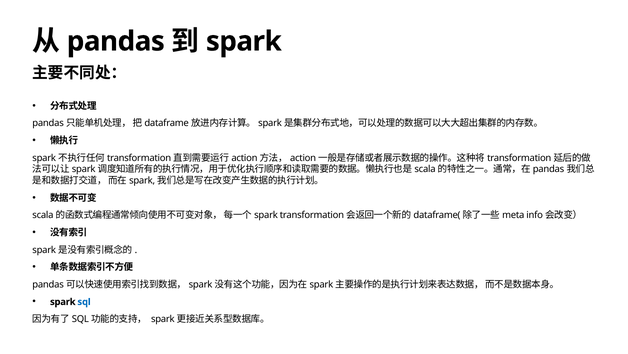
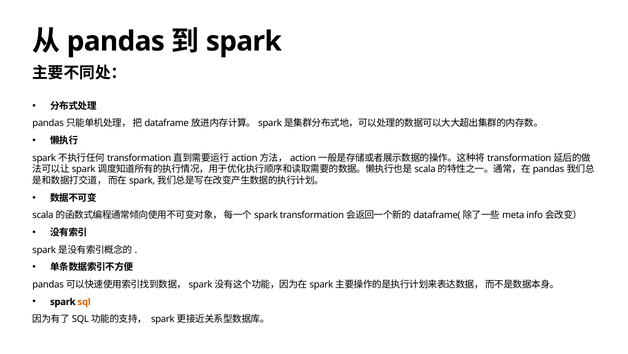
sql colour: blue -> orange (84, 301)
